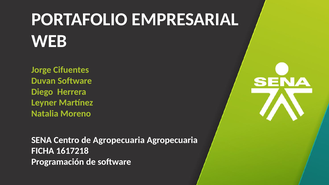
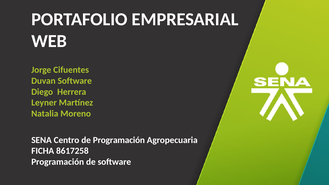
de Agropecuaria: Agropecuaria -> Programación (119, 140)
1617218: 1617218 -> 8617258 (72, 151)
